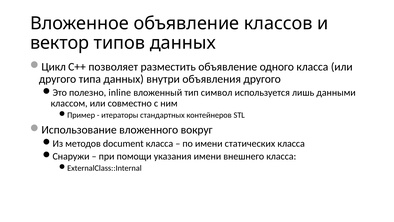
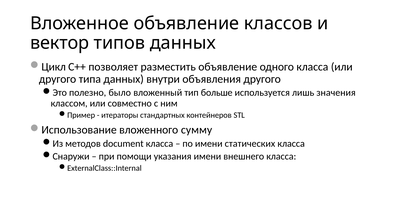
inline: inline -> было (120, 93)
символ: символ -> больше (217, 93)
данными: данными -> значения (336, 93)
вокруг: вокруг -> сумму (197, 130)
